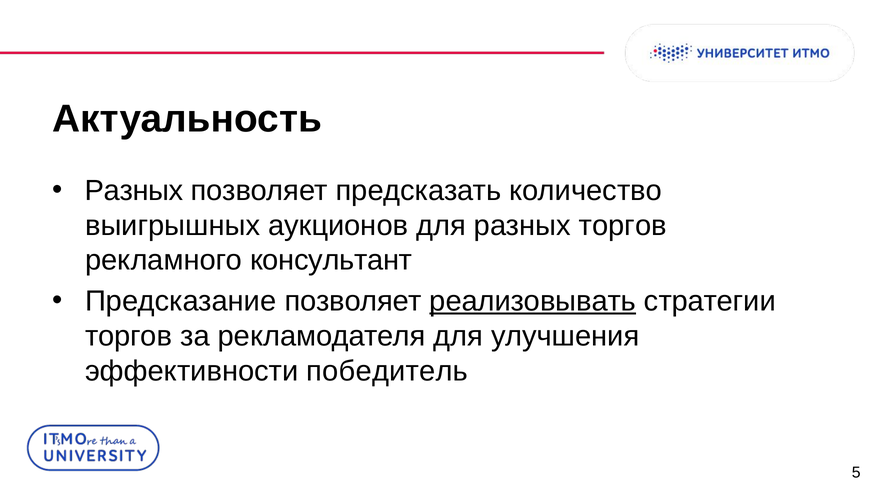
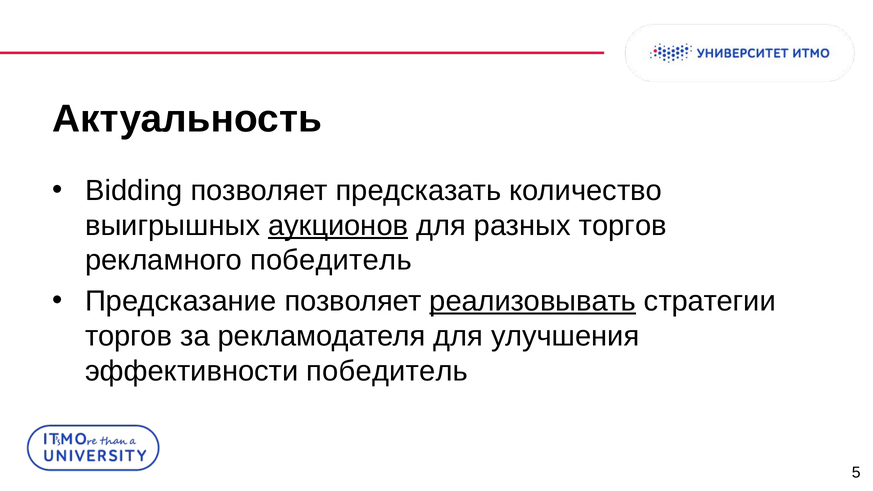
Разных: Разных -> Bidding (134, 191)
аукционов underline: none -> present (338, 225)
рекламного консультант: консультант -> победитель (331, 260)
